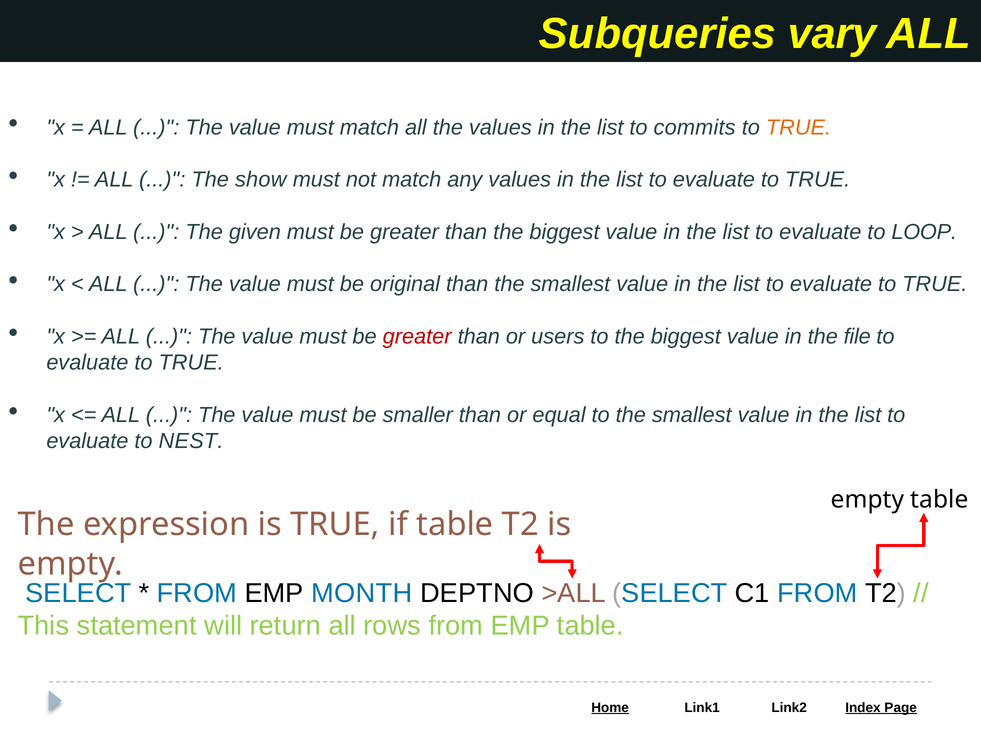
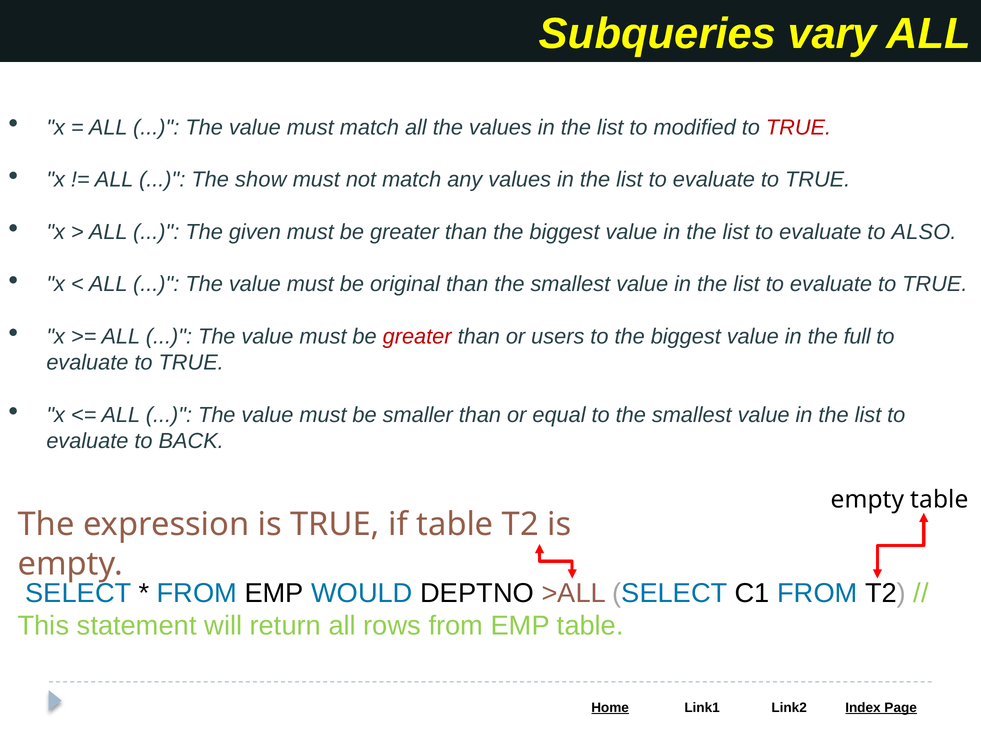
commits: commits -> modified (695, 127)
TRUE colour: orange -> red (799, 127)
LOOP: LOOP -> ALSO (924, 232)
file: file -> full (857, 336)
NEST: NEST -> BACK (191, 441)
MONTH: MONTH -> WOULD (362, 593)
